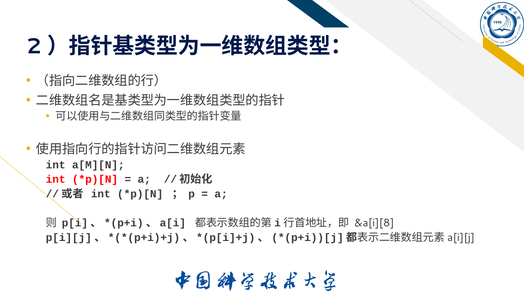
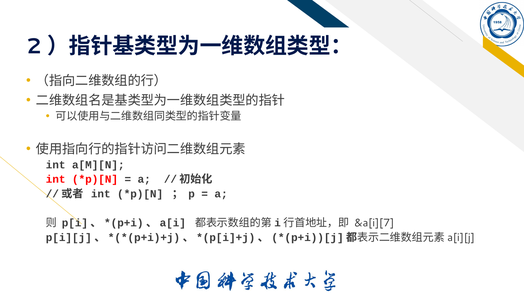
&a[i][8: &a[i][8 -> &a[i][7 (374, 223)
